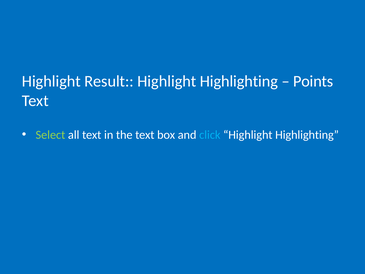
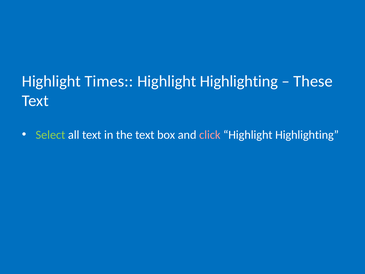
Result: Result -> Times (109, 81)
Points: Points -> These (313, 81)
click colour: light blue -> pink (210, 135)
